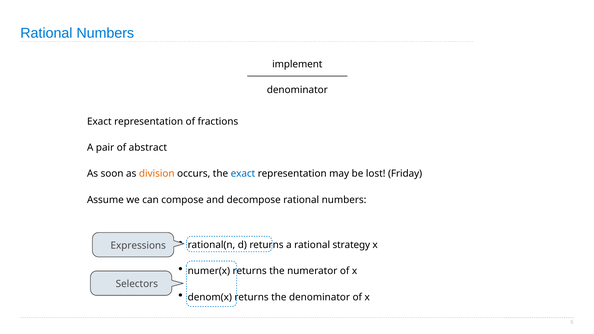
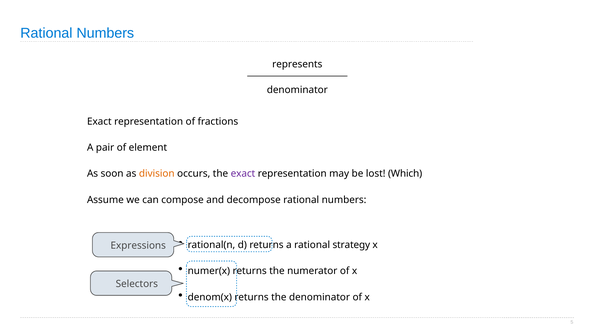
implement: implement -> represents (297, 64)
abstract: abstract -> element (148, 148)
exact colour: blue -> purple (243, 174)
Friday: Friday -> Which (405, 174)
